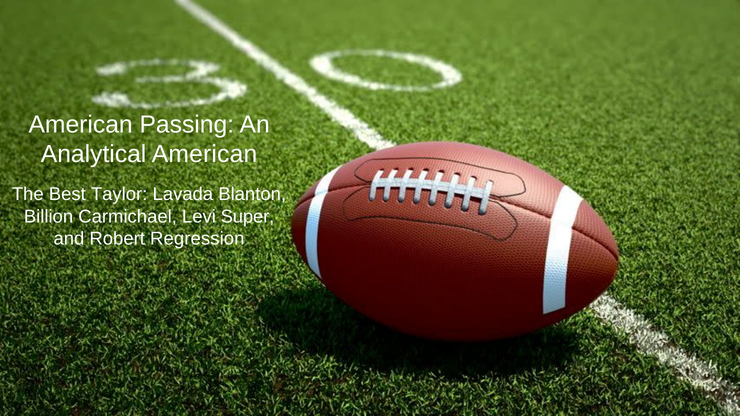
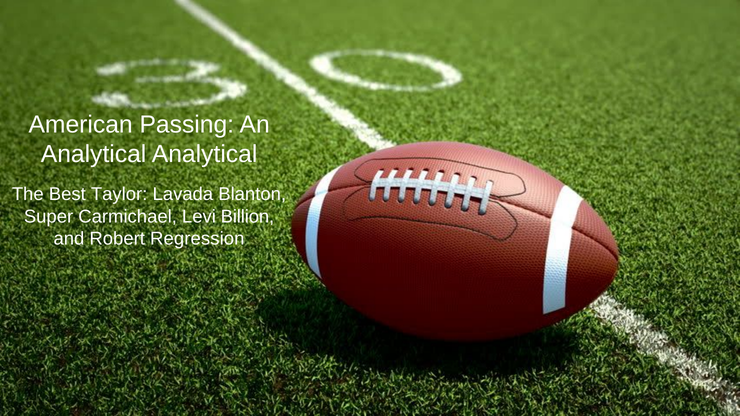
Analytical American: American -> Analytical (205, 154)
Billion: Billion -> Super (49, 217)
Super: Super -> Billion (247, 217)
